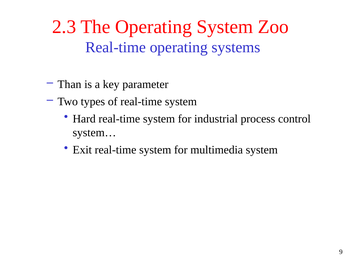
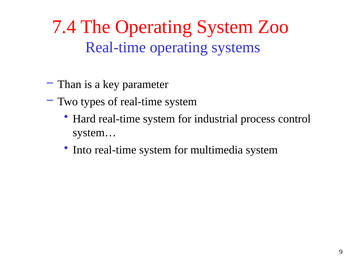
2.3: 2.3 -> 7.4 (64, 27)
Exit: Exit -> Into (82, 150)
